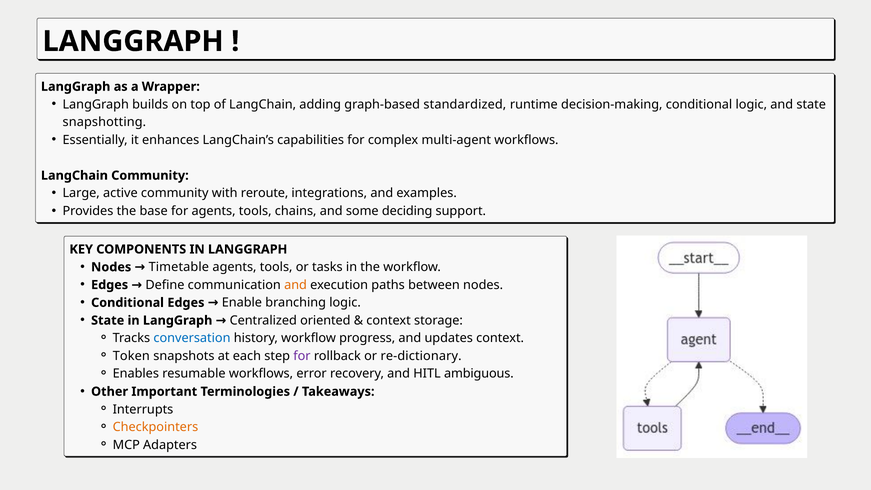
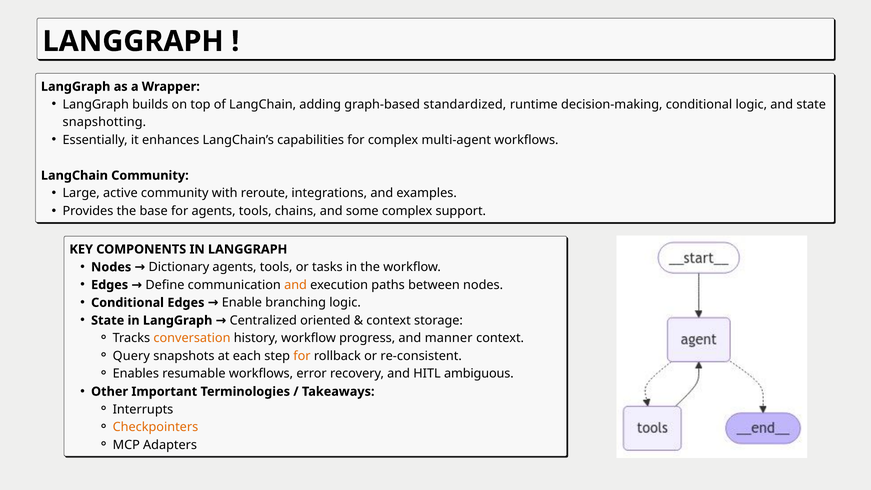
some deciding: deciding -> complex (407, 211)
Timetable: Timetable -> Dictionary (179, 267)
conversation colour: blue -> orange (192, 338)
updates: updates -> manner (449, 338)
Token: Token -> Query (131, 356)
for colour: purple -> orange (302, 356)
re-dictionary: re-dictionary -> re-consistent (421, 356)
